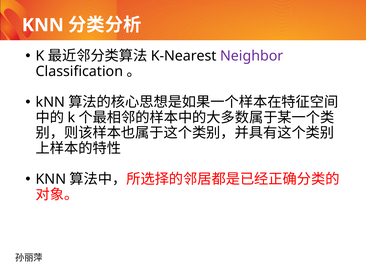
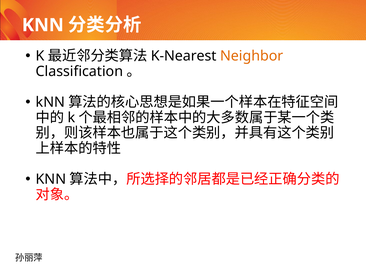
Neighbor colour: purple -> orange (252, 56)
